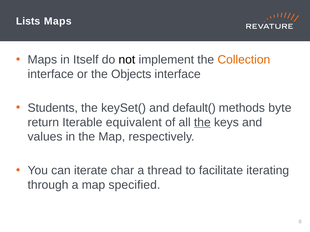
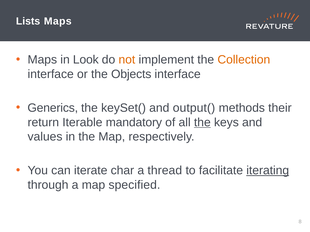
Itself: Itself -> Look (86, 60)
not colour: black -> orange (127, 60)
Students: Students -> Generics (53, 108)
default(: default( -> output( (194, 108)
byte: byte -> their (280, 108)
equivalent: equivalent -> mandatory (134, 123)
iterating underline: none -> present (268, 171)
